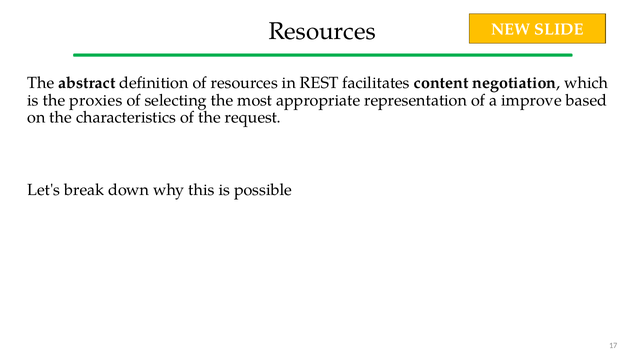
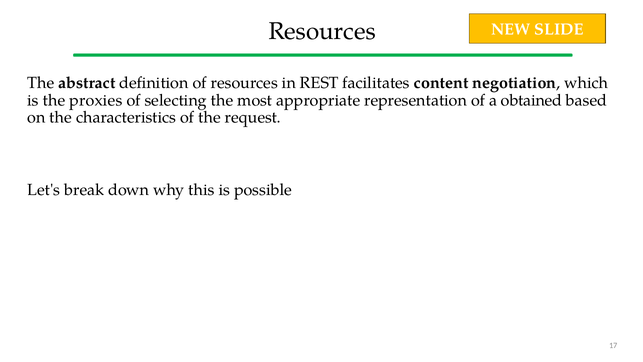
improve: improve -> obtained (532, 100)
